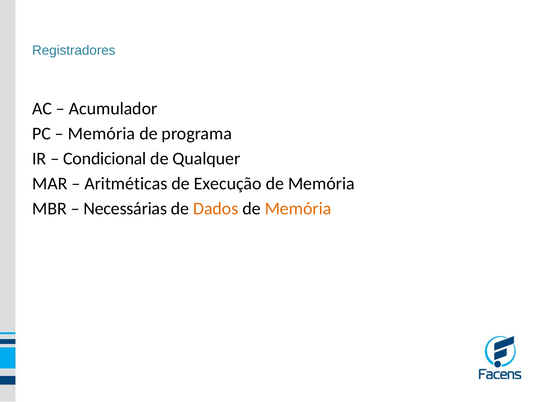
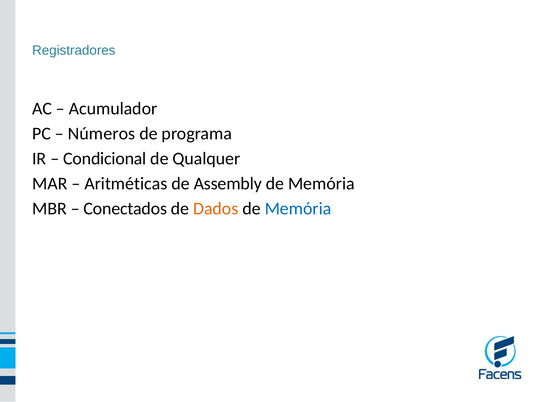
Memória: Memória -> Números (102, 133)
Execução: Execução -> Assembly (228, 183)
Necessárias: Necessárias -> Conectados (125, 208)
Memória colour: orange -> blue (298, 208)
